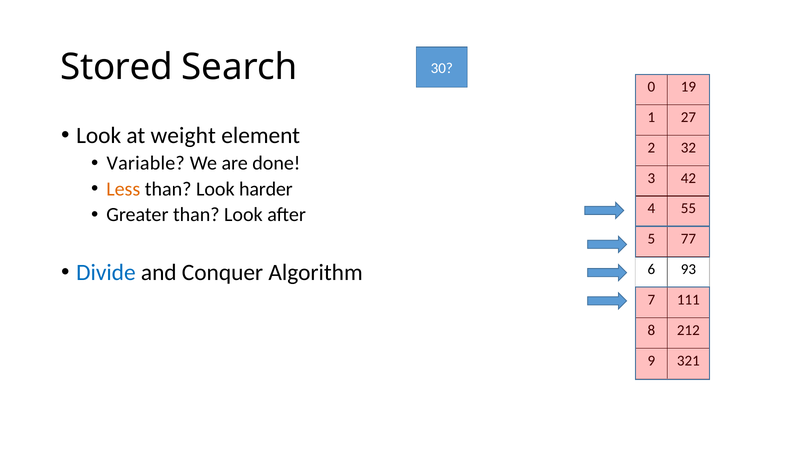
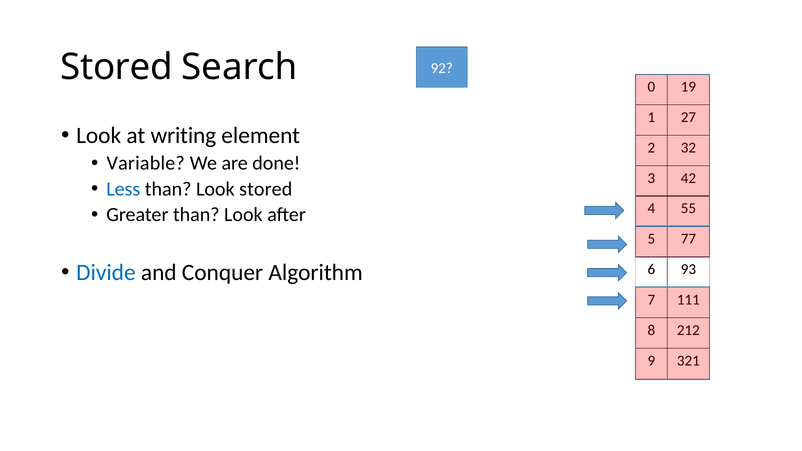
30: 30 -> 92 (442, 68)
weight: weight -> writing (183, 136)
Less colour: orange -> blue (123, 189)
Look harder: harder -> stored (266, 189)
